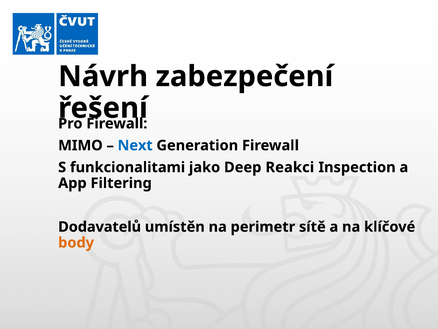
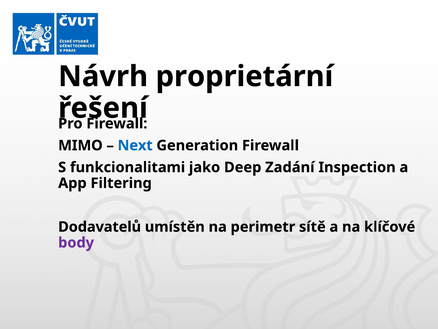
zabezpečení: zabezpečení -> proprietární (244, 76)
Reakci: Reakci -> Zadání (290, 167)
body colour: orange -> purple (76, 242)
